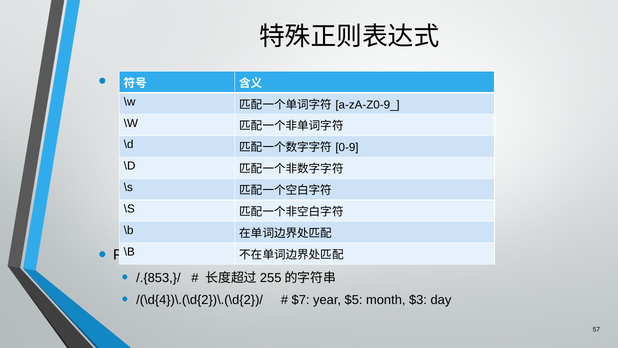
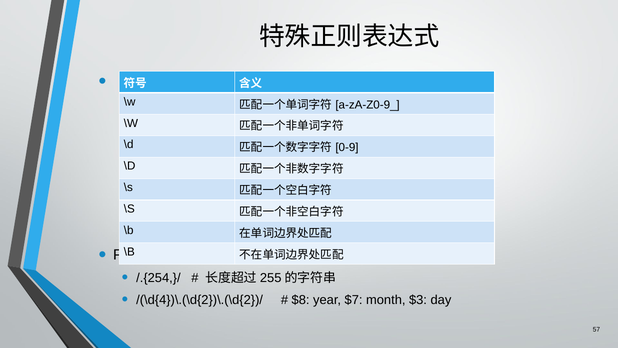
/.{853,}/: /.{853,}/ -> /.{254,}/ (158, 278)
$7: $7 -> $8 (301, 300)
$5: $5 -> $7 (354, 300)
